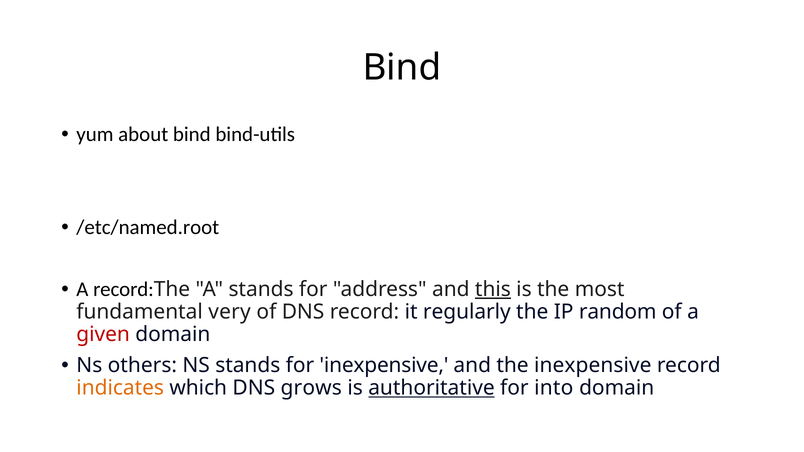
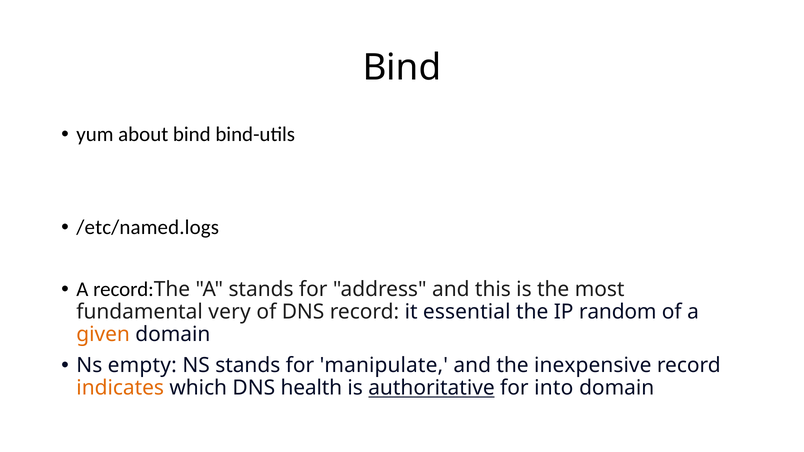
/etc/named.root: /etc/named.root -> /etc/named.logs (148, 228)
this underline: present -> none (493, 289)
regularly: regularly -> essential (467, 312)
given colour: red -> orange (103, 335)
others: others -> empty (142, 366)
for inexpensive: inexpensive -> manipulate (384, 366)
grows: grows -> health (311, 388)
